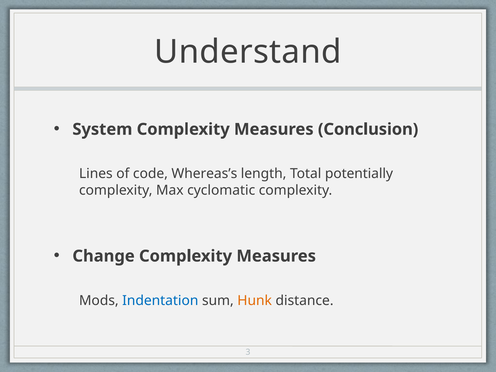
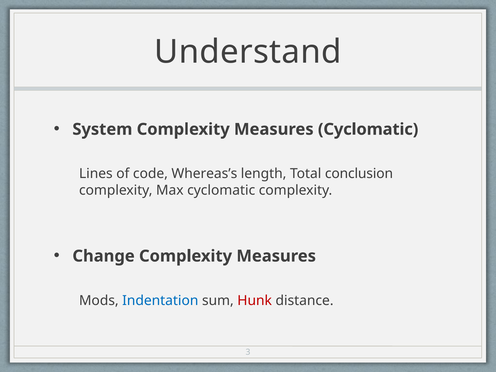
Measures Conclusion: Conclusion -> Cyclomatic (368, 129)
potentially: potentially -> conclusion (359, 174)
Hunk colour: orange -> red (255, 301)
